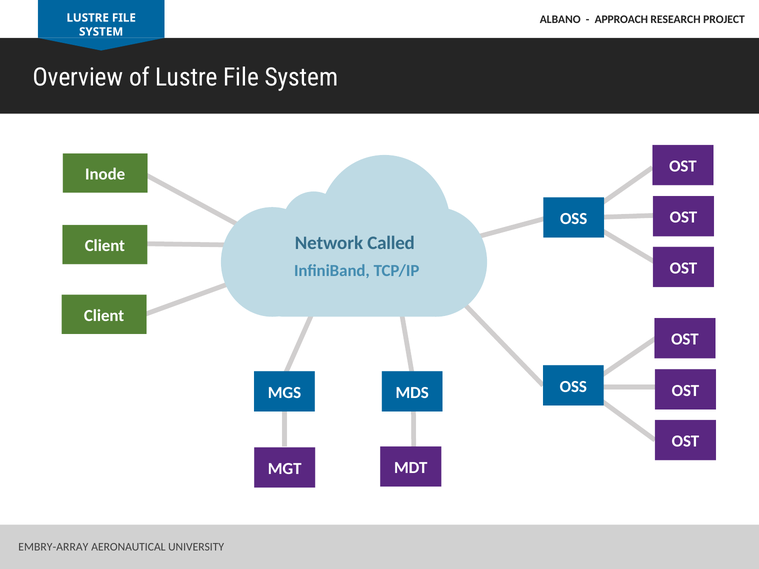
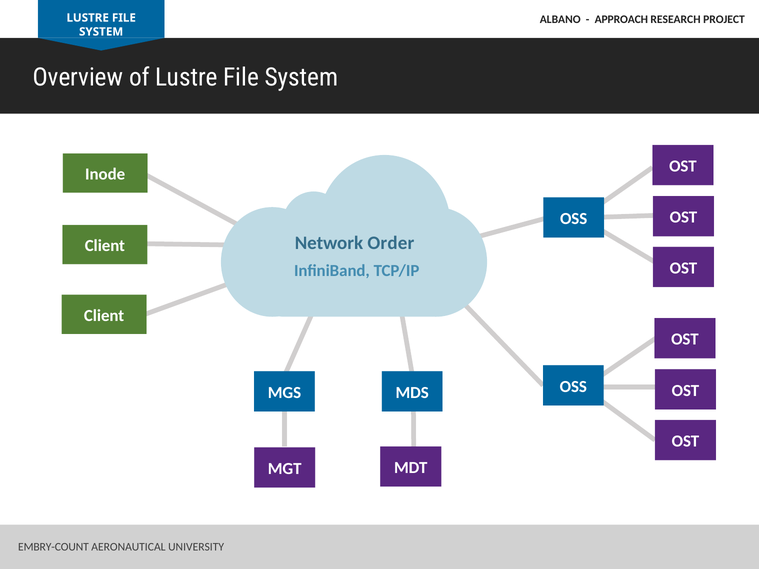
Called: Called -> Order (391, 243)
EMBRY-ARRAY: EMBRY-ARRAY -> EMBRY-COUNT (53, 547)
